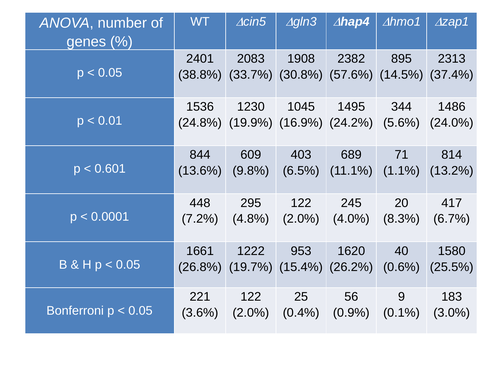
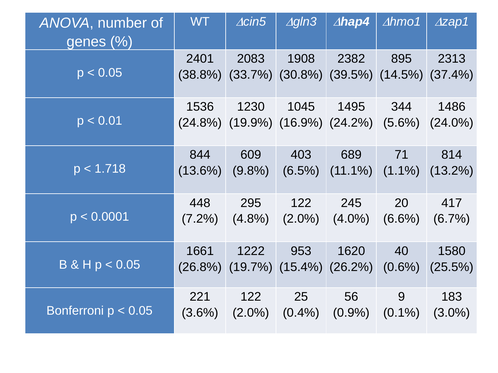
57.6%: 57.6% -> 39.5% (351, 75)
0.601: 0.601 -> 1.718 (110, 169)
8.3%: 8.3% -> 6.6% (401, 219)
